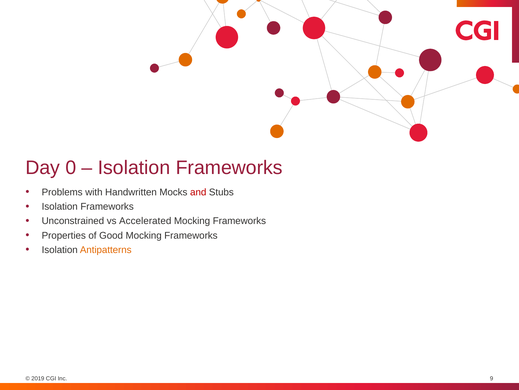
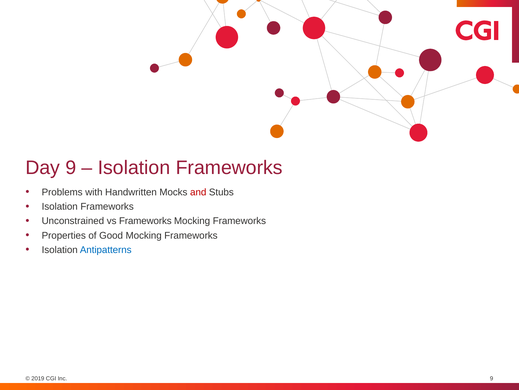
Day 0: 0 -> 9 (71, 168)
vs Accelerated: Accelerated -> Frameworks (145, 221)
Antipatterns colour: orange -> blue (106, 249)
